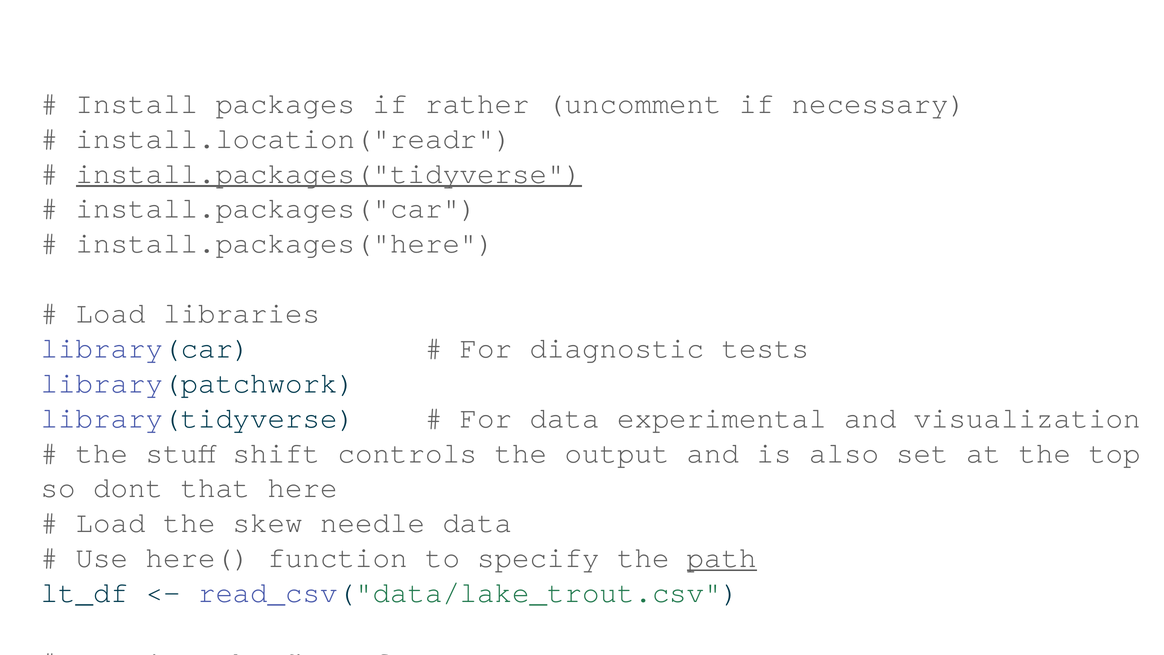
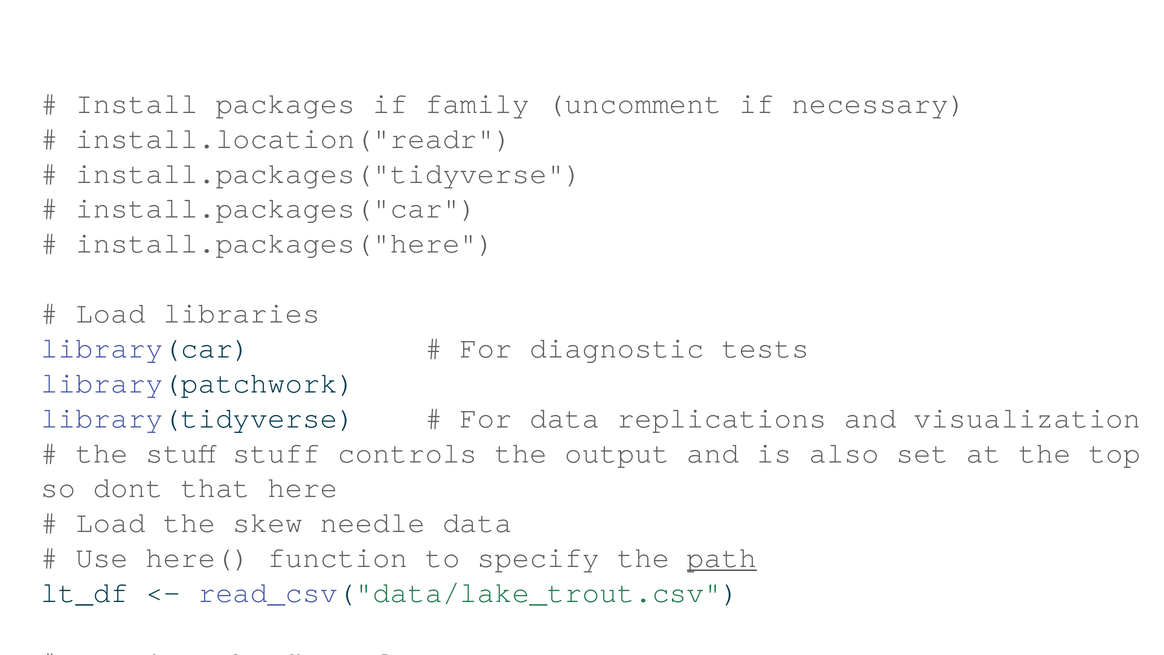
rather: rather -> family (477, 104)
install.packages("tidyverse underline: present -> none (329, 173)
experimental: experimental -> replications (722, 418)
stuff shift: shift -> stuff (277, 453)
